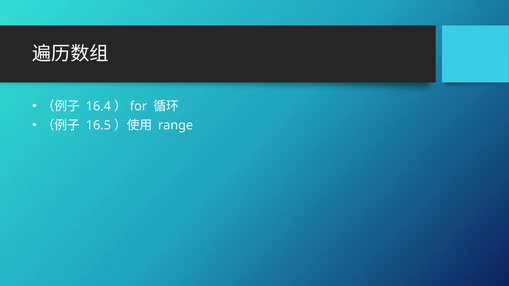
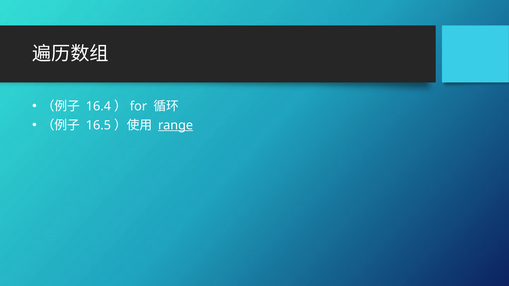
range underline: none -> present (176, 125)
